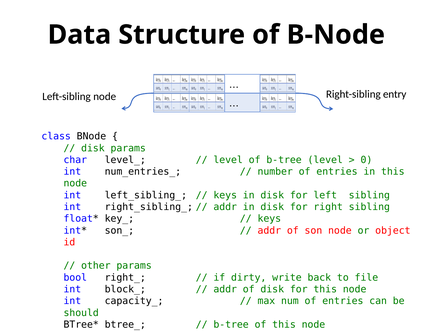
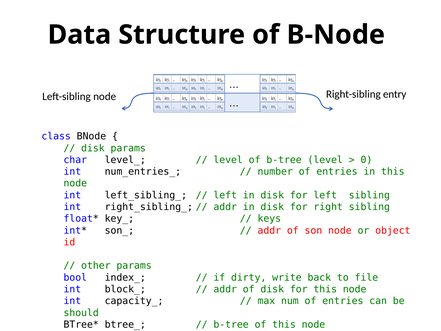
keys: keys -> left (225, 195)
right_: right_ -> index_ (125, 277)
